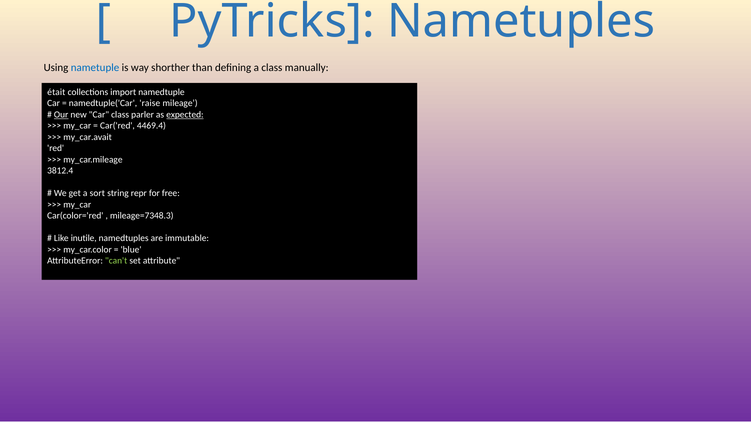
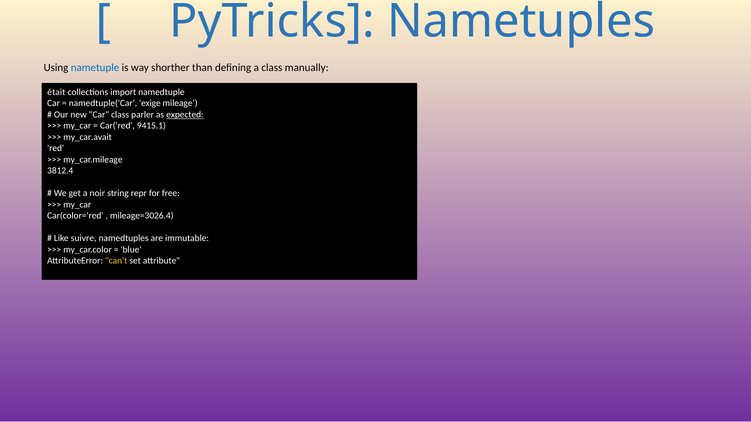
raise: raise -> exige (150, 103)
Our underline: present -> none (61, 115)
4469.4: 4469.4 -> 9415.1 (151, 126)
sort: sort -> noir (97, 194)
mileage=7348.3: mileage=7348.3 -> mileage=3026.4 (142, 216)
inutile: inutile -> suivre (84, 239)
can't colour: light green -> yellow (116, 261)
